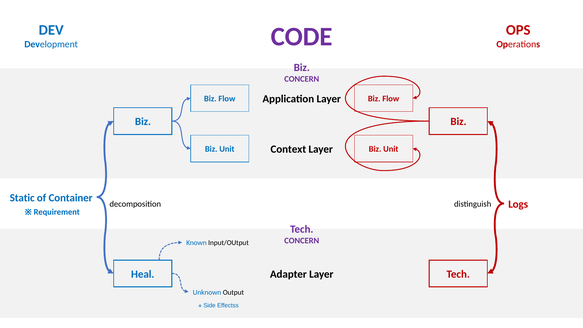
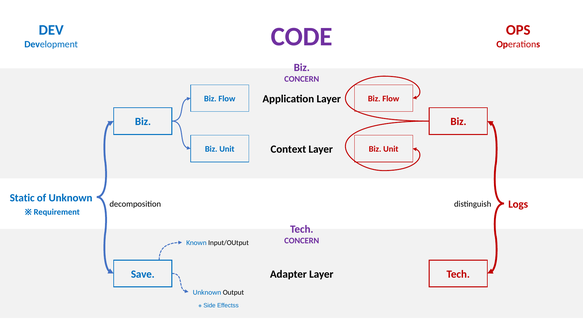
of Container: Container -> Unknown (71, 198)
Heal: Heal -> Save (143, 274)
